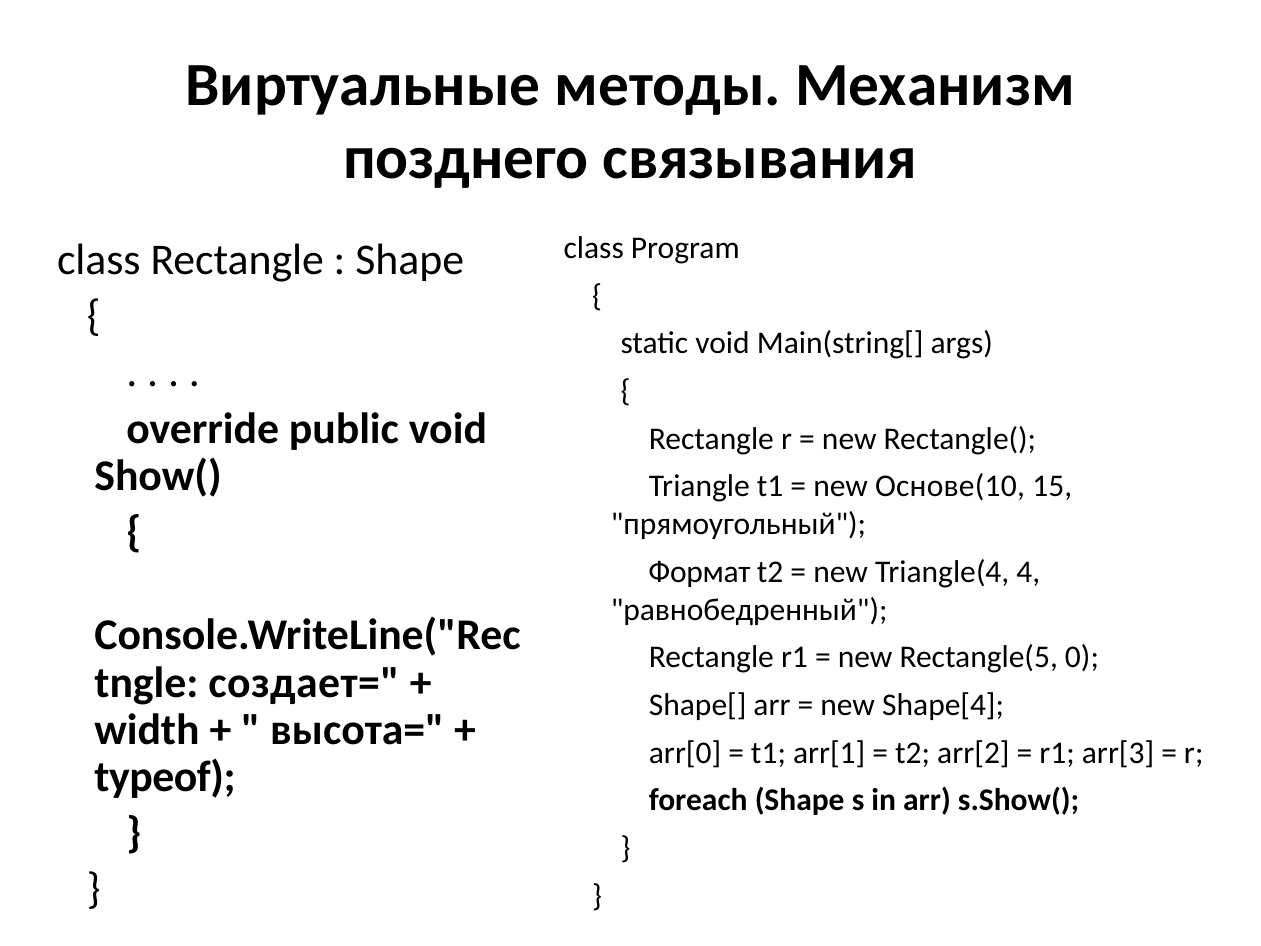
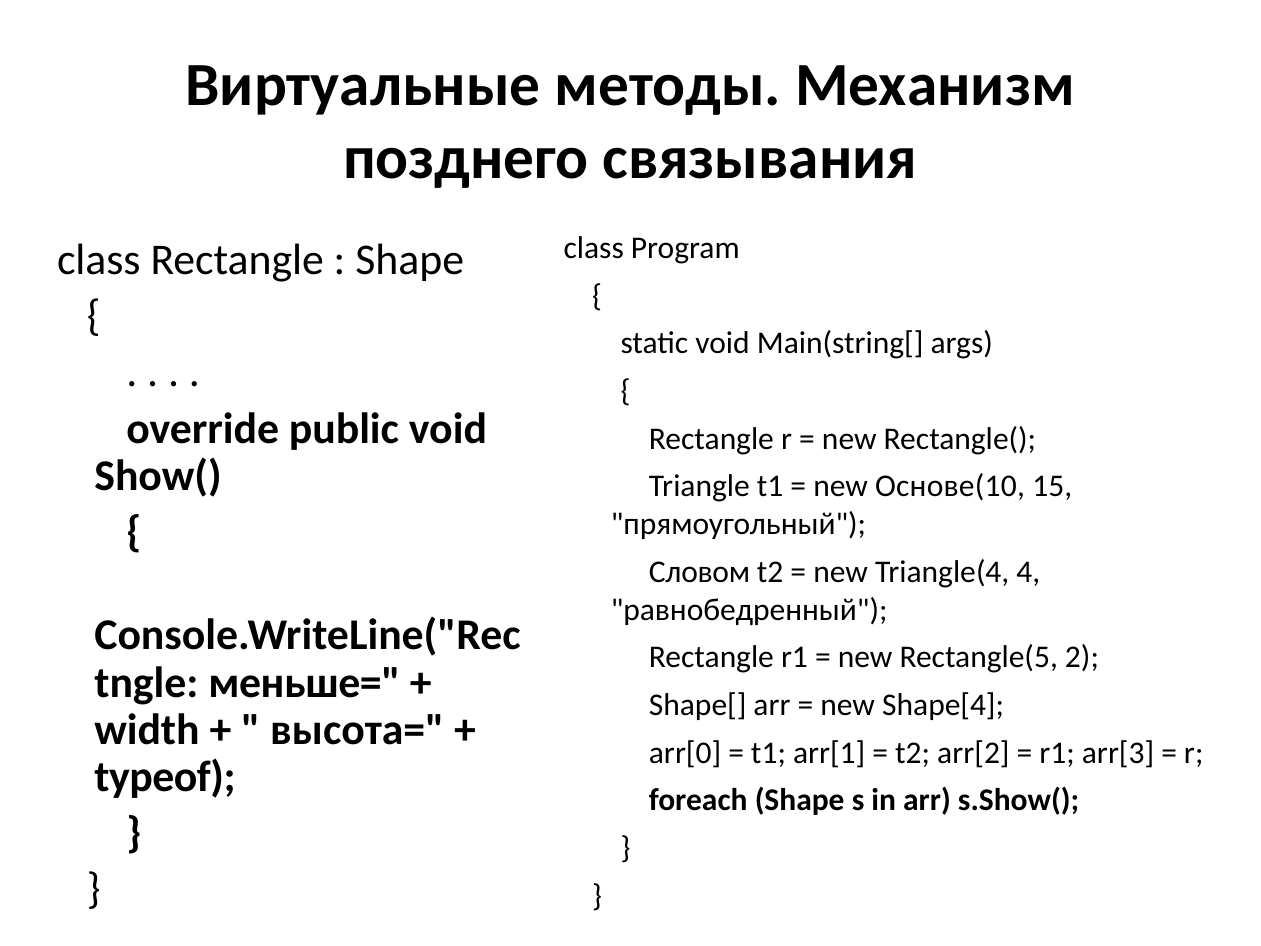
Формат: Формат -> Словом (700, 572)
0: 0 -> 2 (1082, 657)
создает=: создает= -> меньше= (304, 682)
